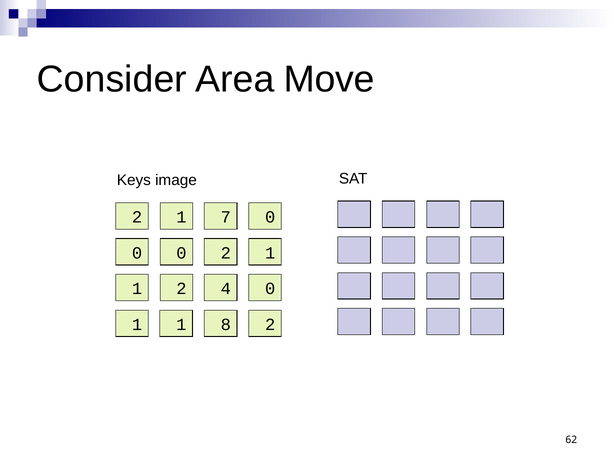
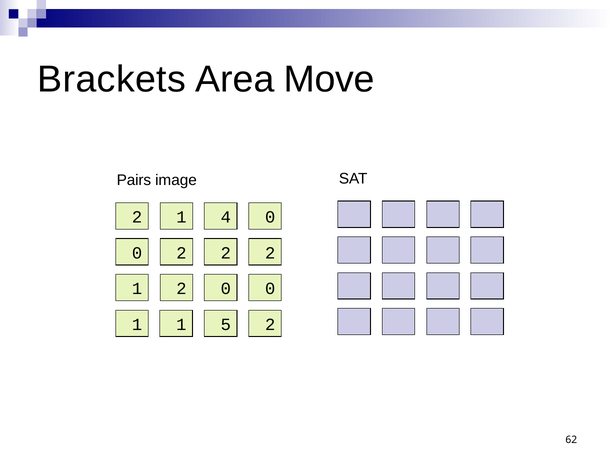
Consider: Consider -> Brackets (112, 79)
Keys: Keys -> Pairs (134, 180)
7: 7 -> 4 (226, 217)
0: 0 -> 2 (181, 253)
1: 1 -> 2 (270, 253)
2 4: 4 -> 0 (226, 289)
8: 8 -> 5 (226, 325)
